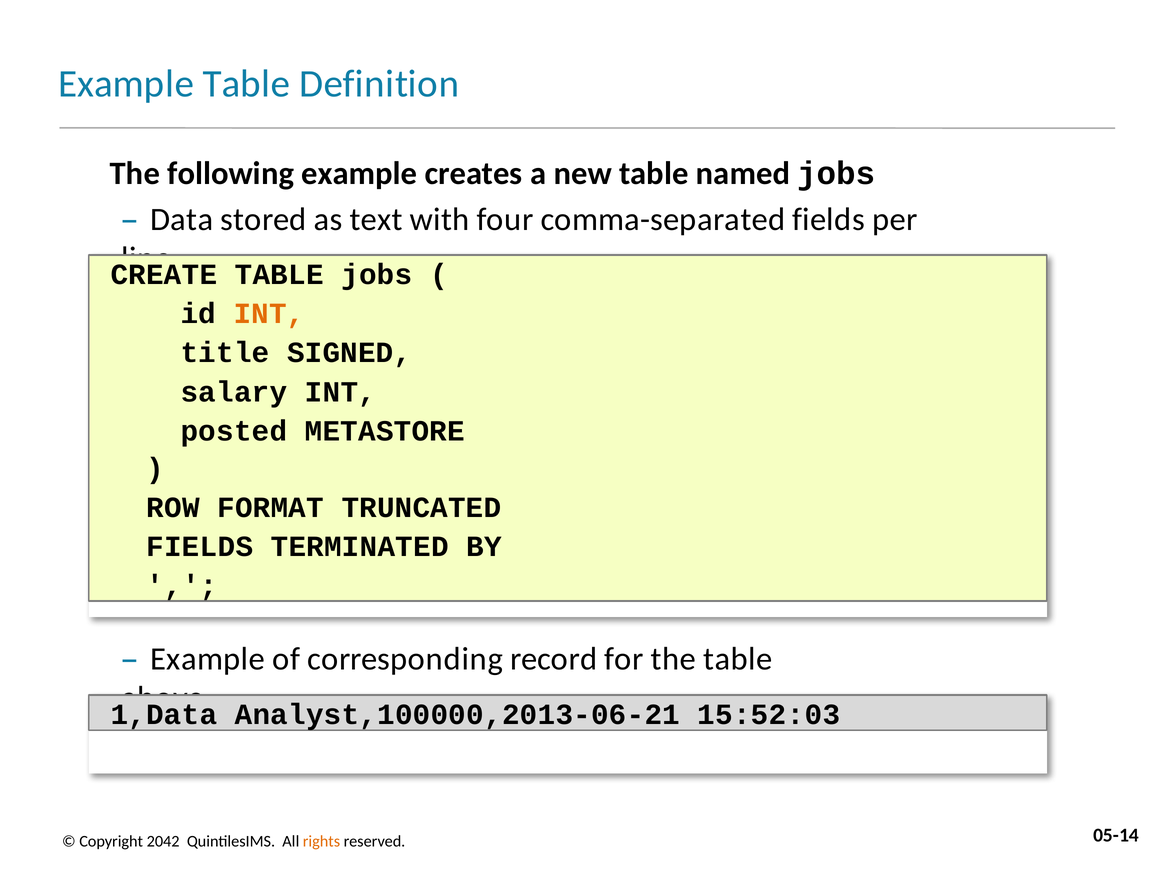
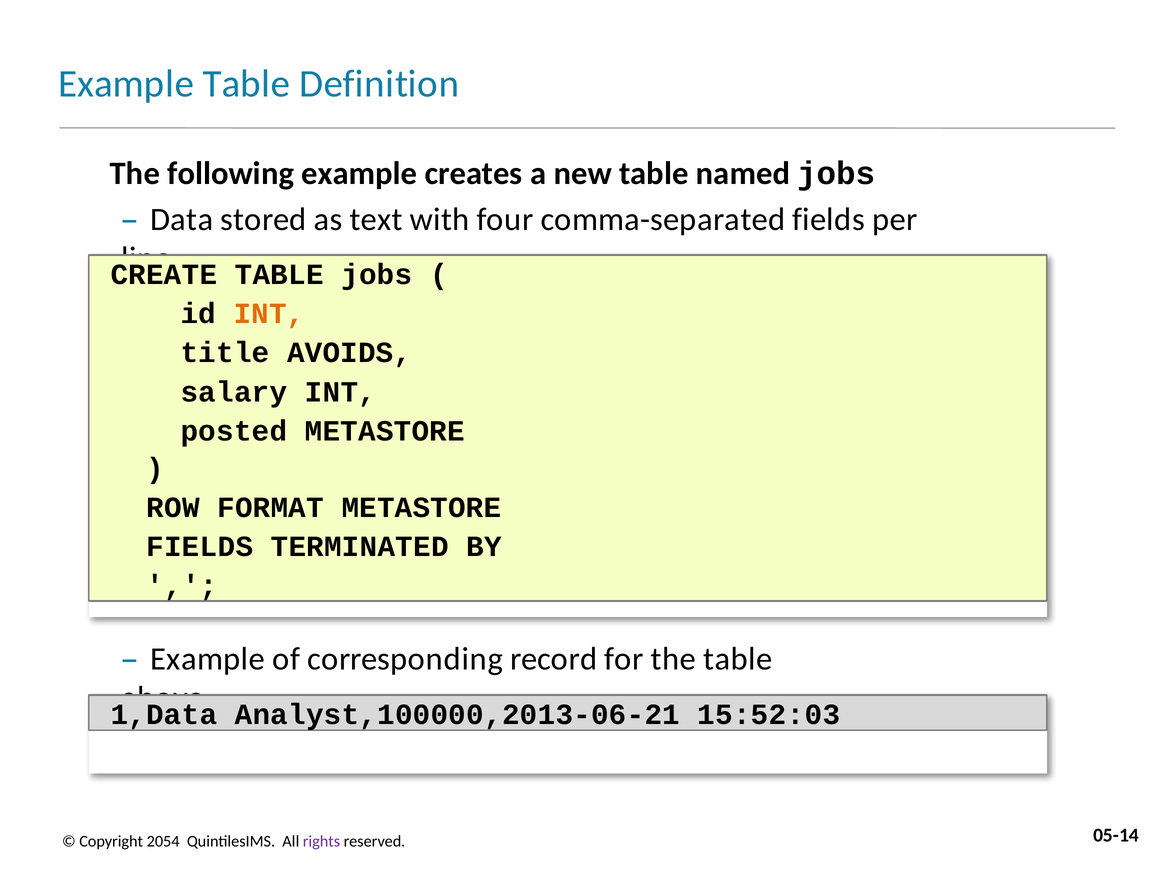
SIGNED: SIGNED -> AVOIDS (349, 353)
FORMAT TRUNCATED: TRUNCATED -> METASTORE (421, 507)
2042: 2042 -> 2054 (163, 841)
rights colour: orange -> purple (321, 841)
